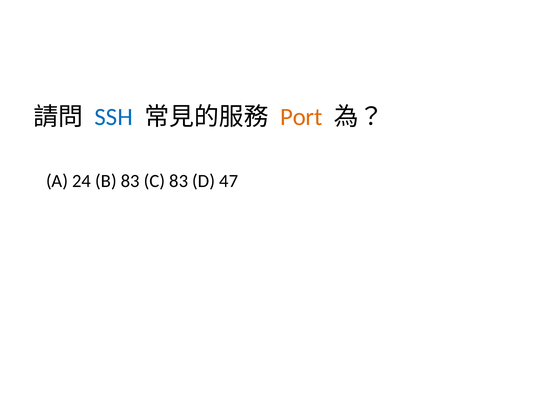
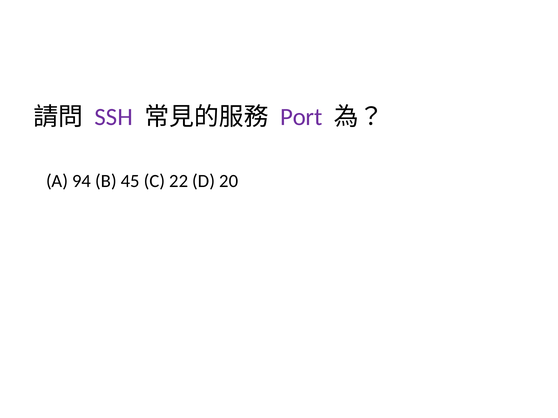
SSH colour: blue -> purple (114, 117)
Port colour: orange -> purple (301, 117)
24: 24 -> 94 (82, 181)
B 83: 83 -> 45 (130, 181)
C 83: 83 -> 22 (179, 181)
47: 47 -> 20 (229, 181)
